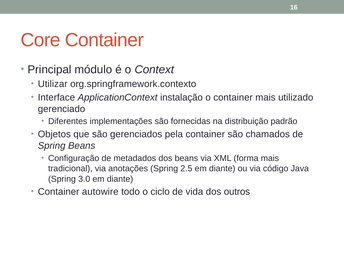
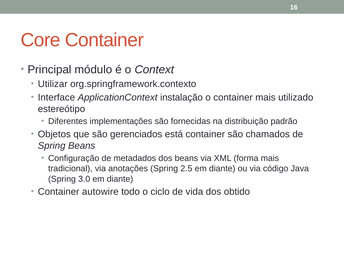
gerenciado: gerenciado -> estereótipo (61, 109)
pela: pela -> está (174, 134)
outros: outros -> obtido (237, 192)
